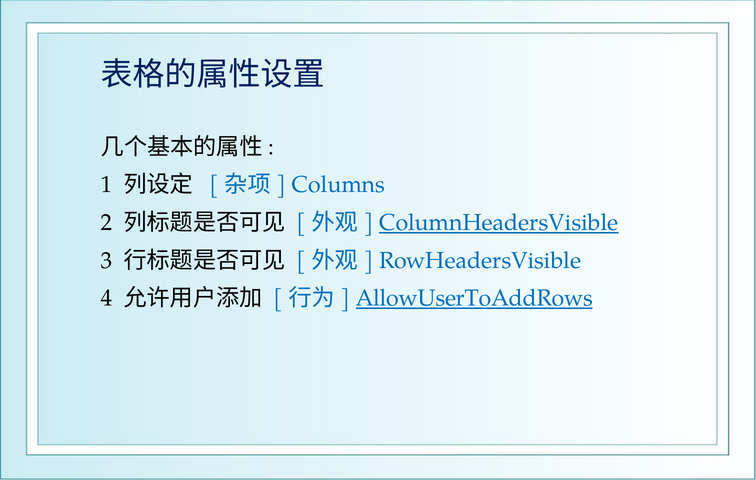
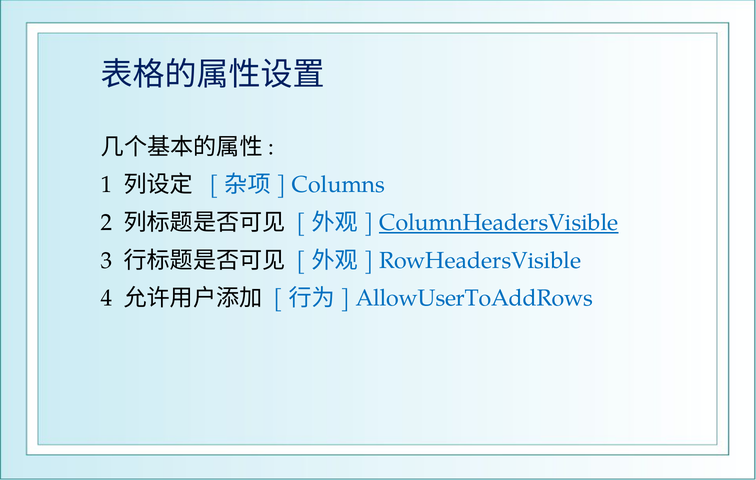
AllowUserToAddRows underline: present -> none (474, 298)
